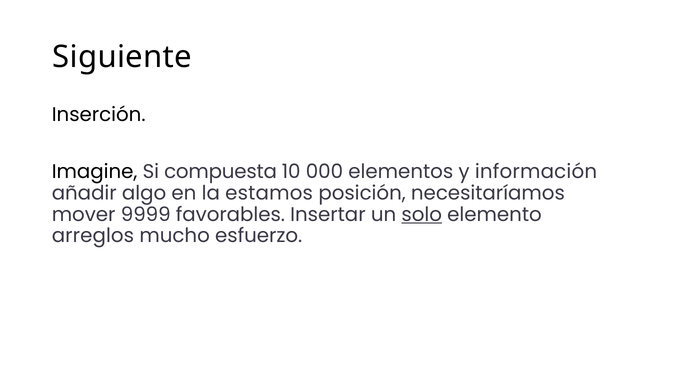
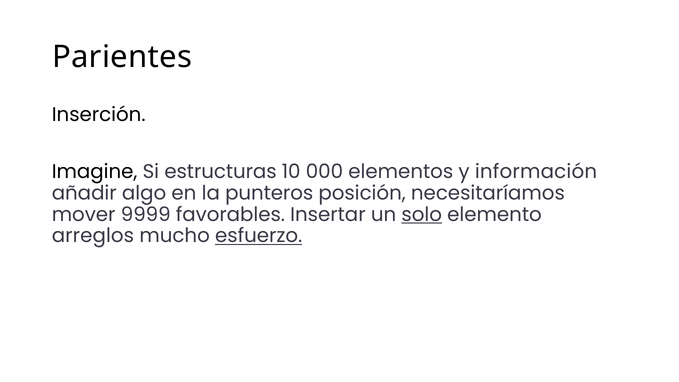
Siguiente: Siguiente -> Parientes (122, 57)
compuesta: compuesta -> estructuras (221, 172)
estamos: estamos -> punteros (269, 193)
esfuerzo underline: none -> present (259, 236)
